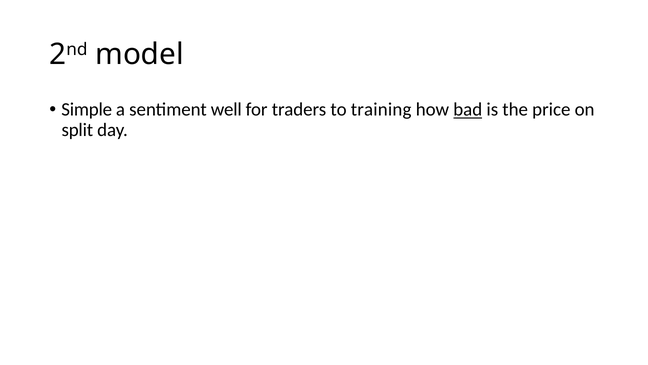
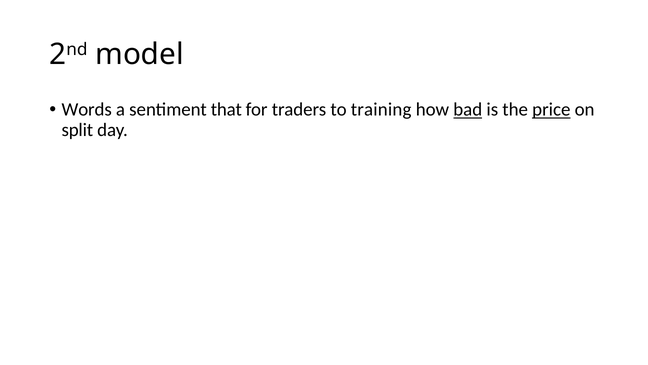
Simple: Simple -> Words (87, 110)
well: well -> that (226, 110)
price underline: none -> present (551, 110)
